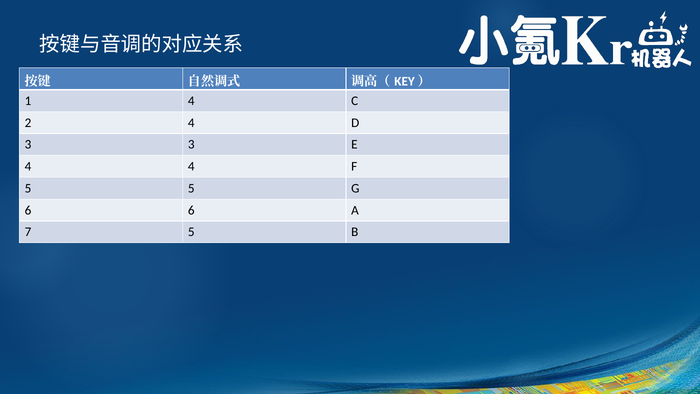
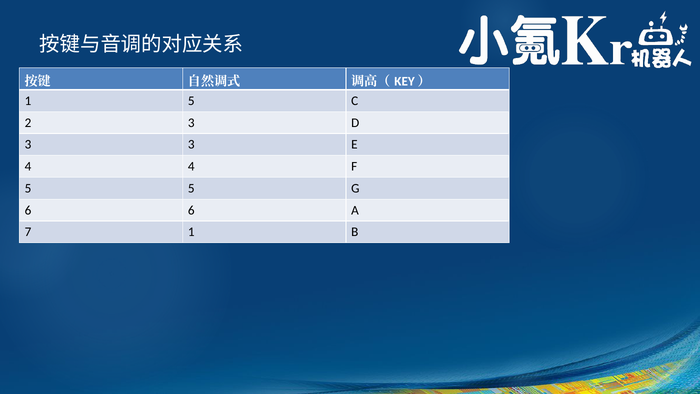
1 4: 4 -> 5 (191, 101)
2 4: 4 -> 3 (191, 123)
7 5: 5 -> 1 (191, 232)
